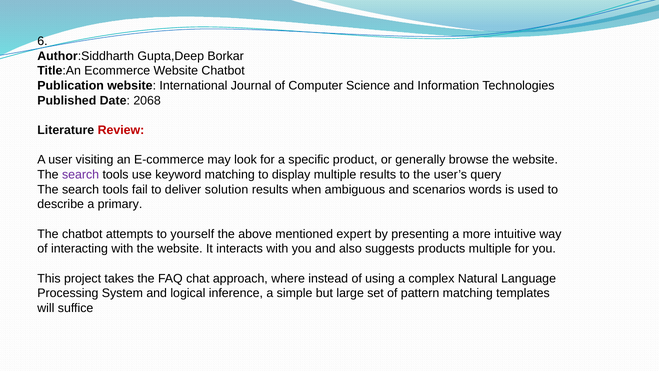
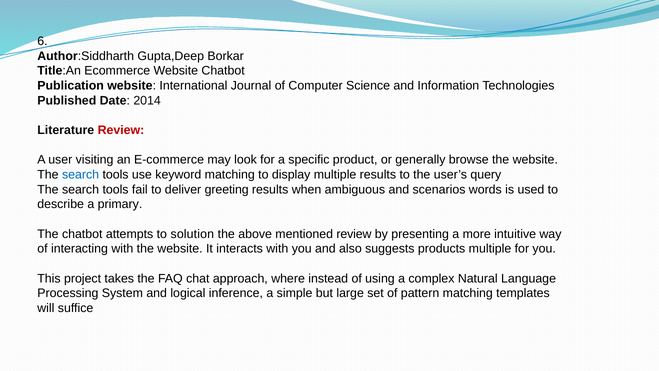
2068: 2068 -> 2014 (147, 100)
search colour: purple -> blue (81, 174)
solution: solution -> greeting (227, 189)
yourself: yourself -> solution (192, 234)
mentioned expert: expert -> review (354, 234)
